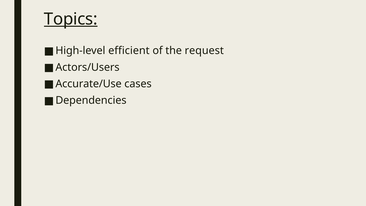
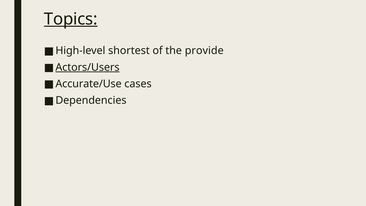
efficient: efficient -> shortest (129, 51)
request: request -> provide (204, 51)
Actors/Users underline: none -> present (87, 67)
